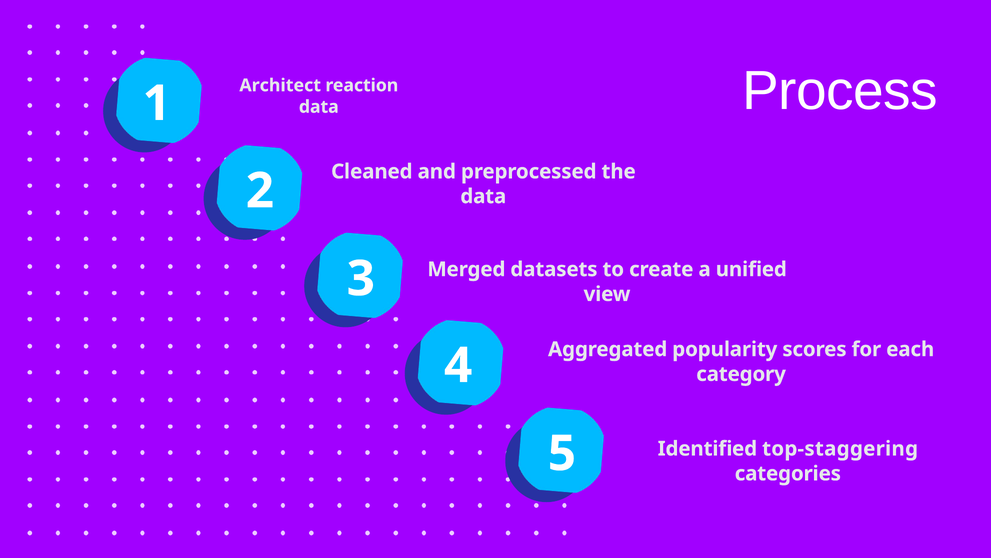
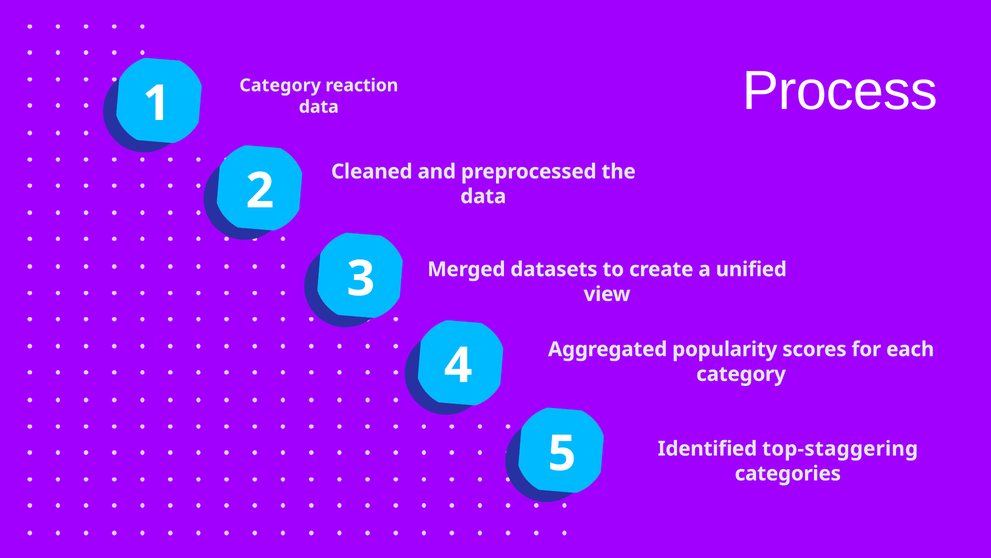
Architect: Architect -> Category (280, 85)
